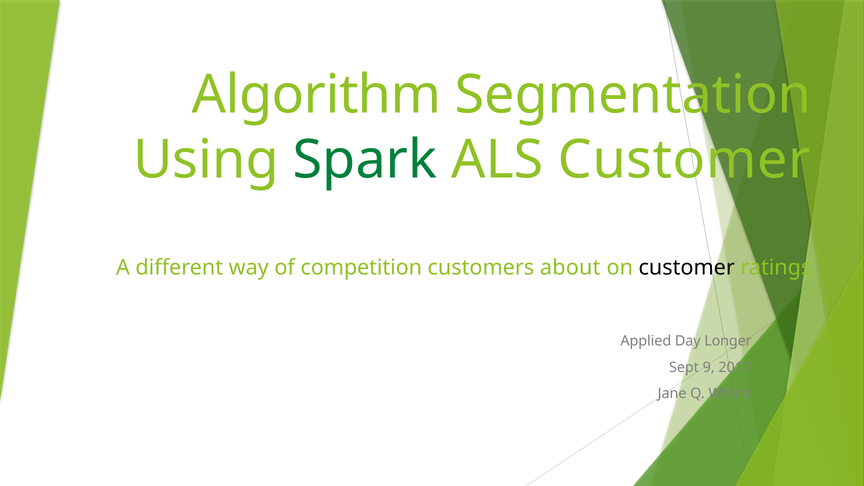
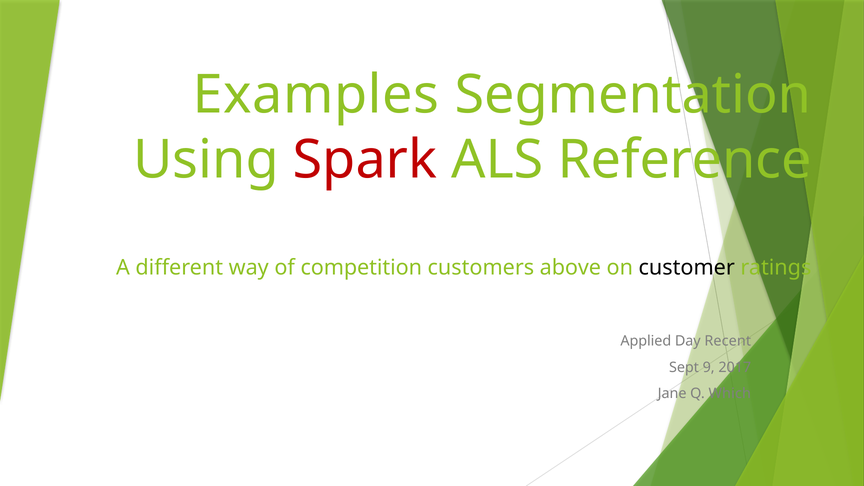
Algorithm: Algorithm -> Examples (316, 95)
Spark colour: green -> red (365, 160)
ALS Customer: Customer -> Reference (685, 160)
about: about -> above (570, 268)
Longer: Longer -> Recent (728, 341)
